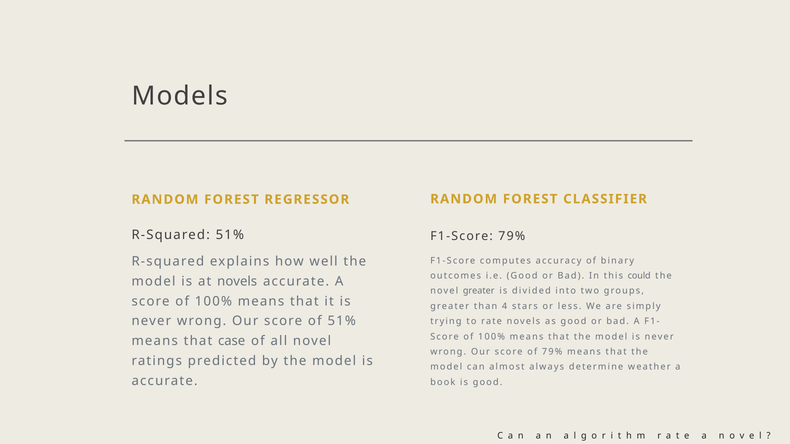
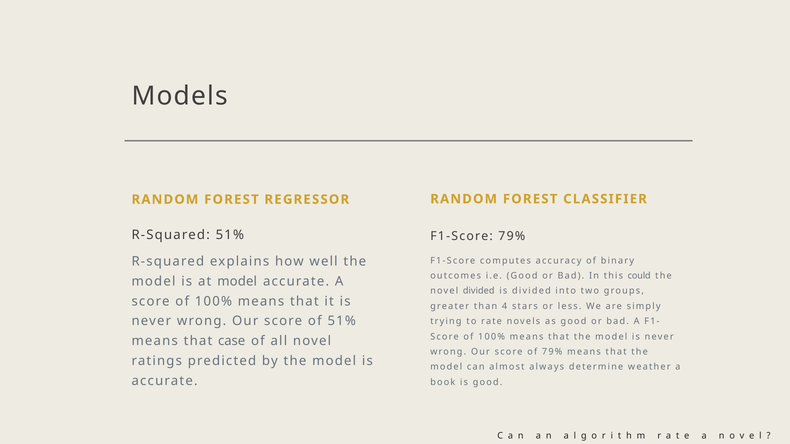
at novels: novels -> model (237, 282)
novel greater: greater -> divided (479, 291)
